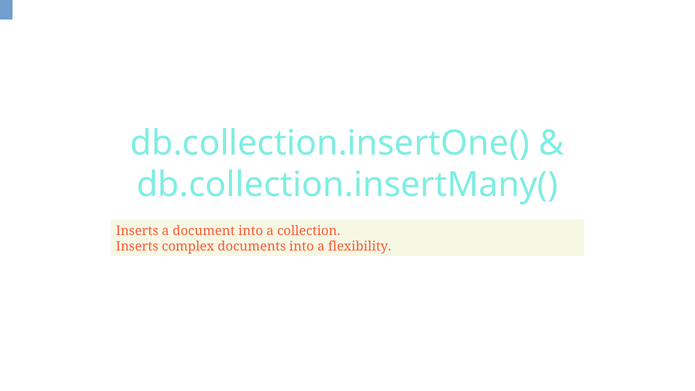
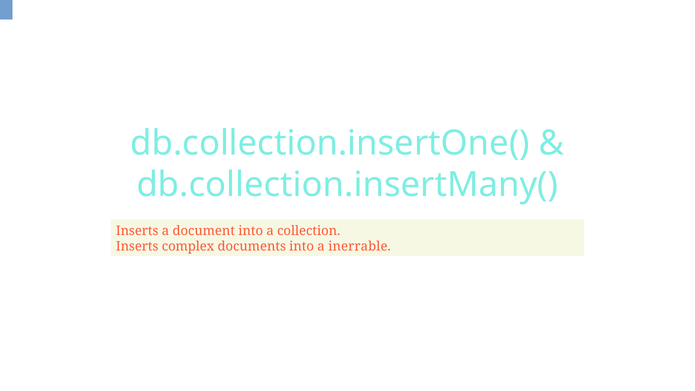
flexibility: flexibility -> inerrable (360, 246)
